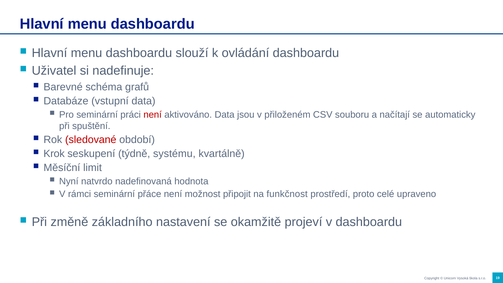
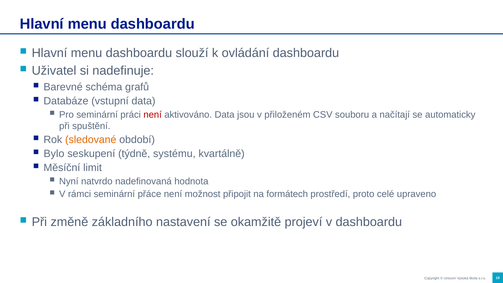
sledované colour: red -> orange (91, 140)
Krok: Krok -> Bylo (54, 154)
funkčnost: funkčnost -> formátech (287, 194)
